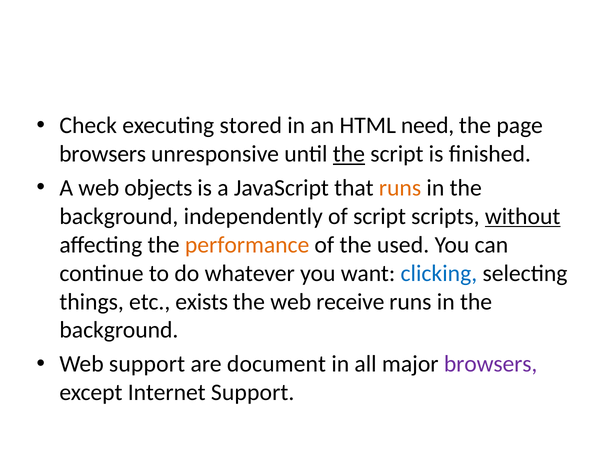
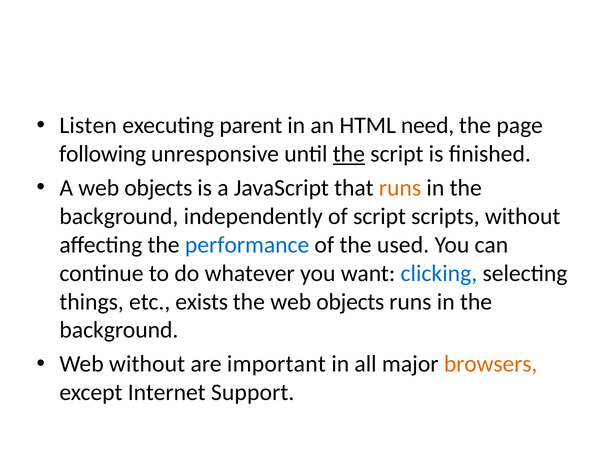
Check: Check -> Listen (88, 125)
stored: stored -> parent (251, 125)
browsers: browsers -> following (103, 154)
without underline: present -> none (523, 216)
performance colour: orange -> blue (247, 245)
the web receive: receive -> objects (350, 302)
Web support: support -> without (147, 364)
document: document -> important (276, 364)
browsers colour: purple -> orange (491, 364)
